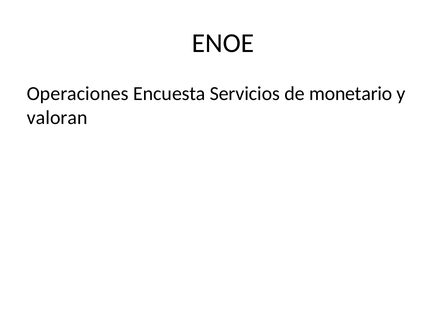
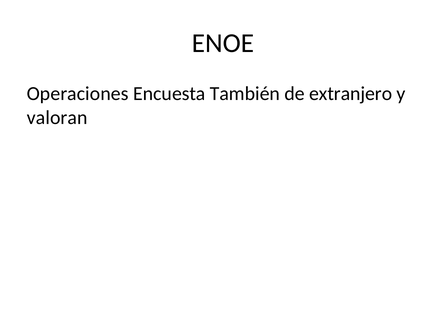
Servicios: Servicios -> También (245, 94)
monetario: monetario -> extranjero (351, 94)
